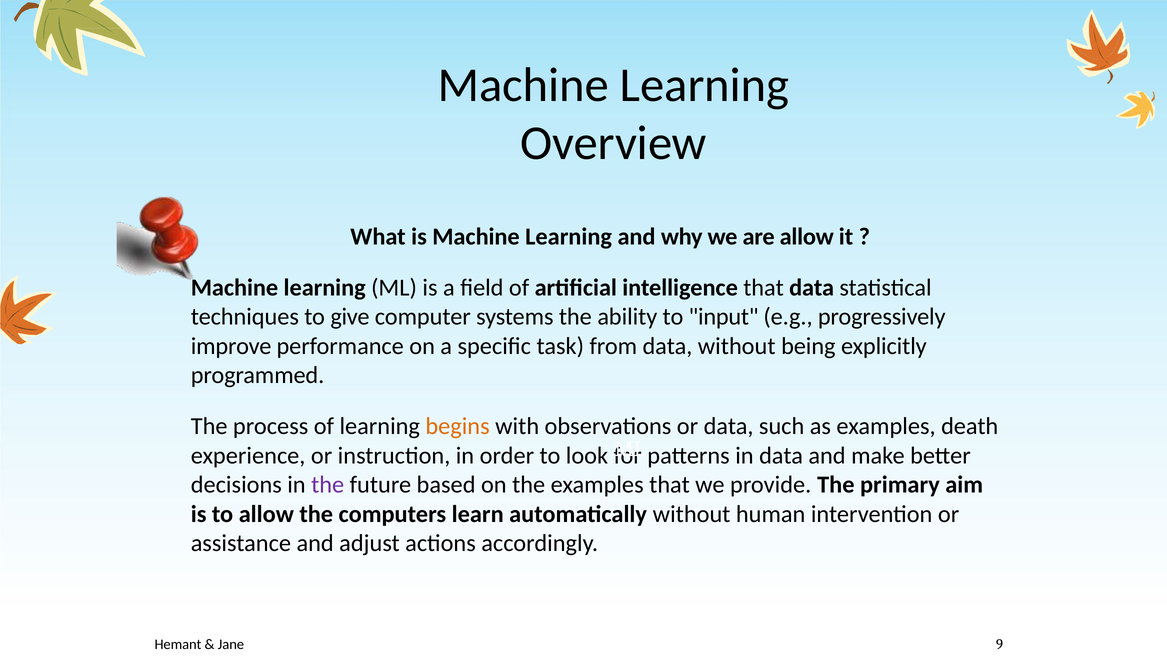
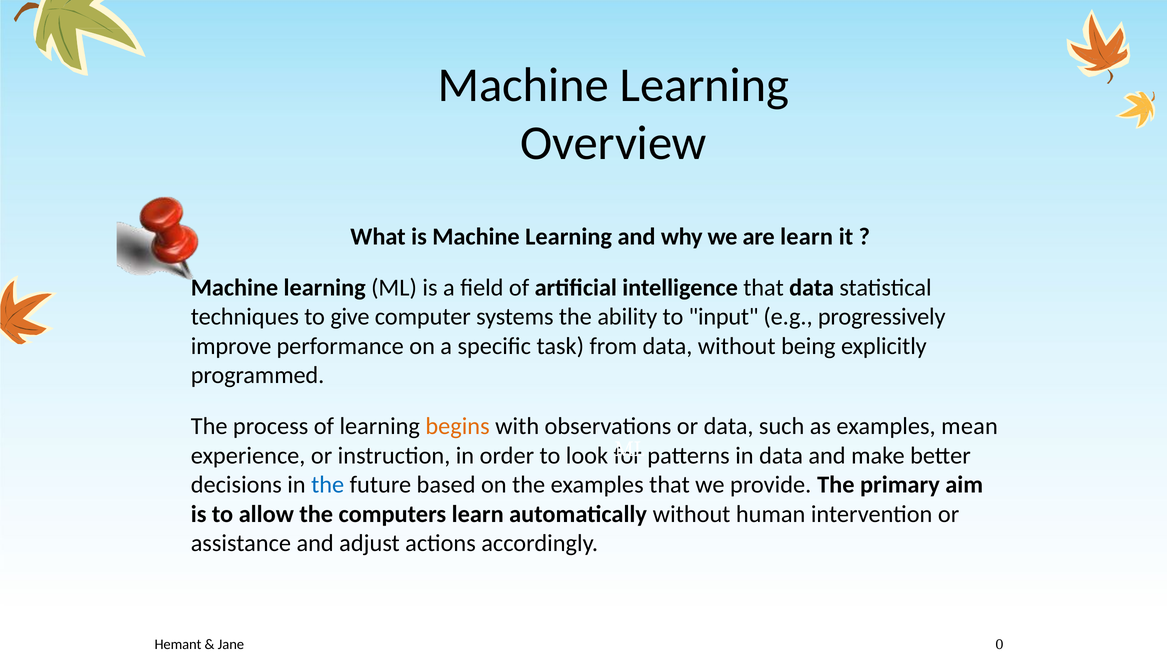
are allow: allow -> learn (807, 236)
death: death -> mean (970, 426)
the colour: purple -> blue (328, 484)
9: 9 -> 0 (1000, 644)
